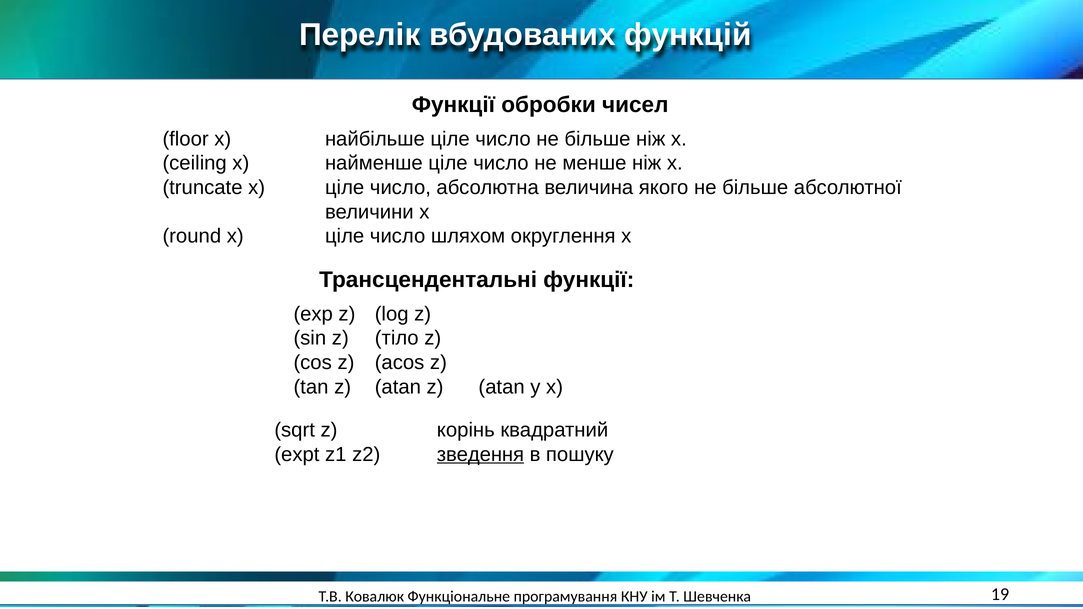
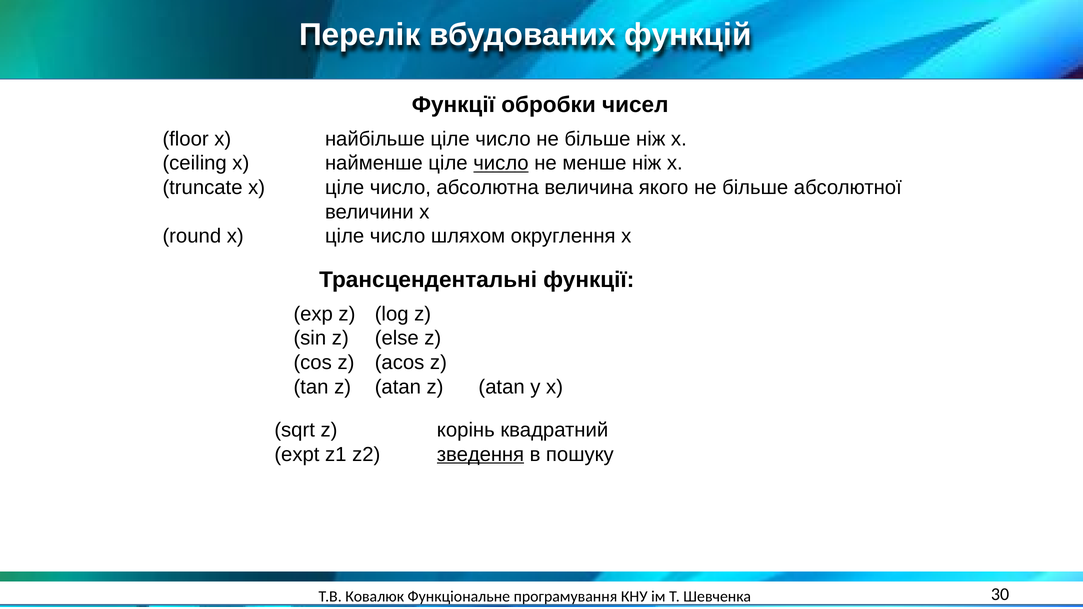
число underline: none -> present (501, 163)
тіло: тіло -> else (397, 338)
19: 19 -> 30 (1000, 595)
